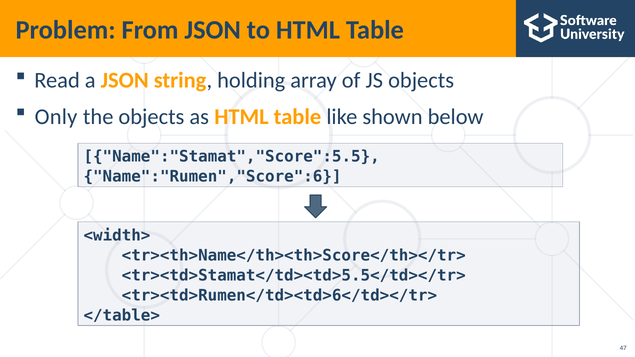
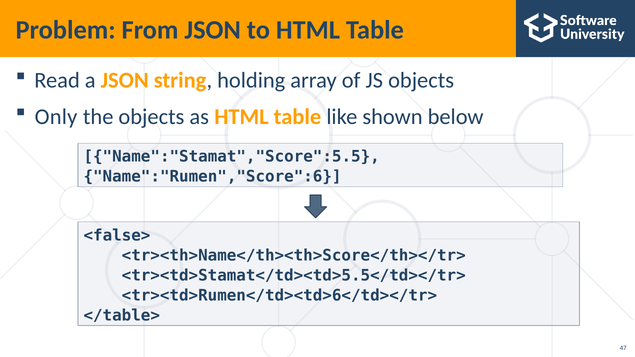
<width>: <width> -> <false> (117, 235)
